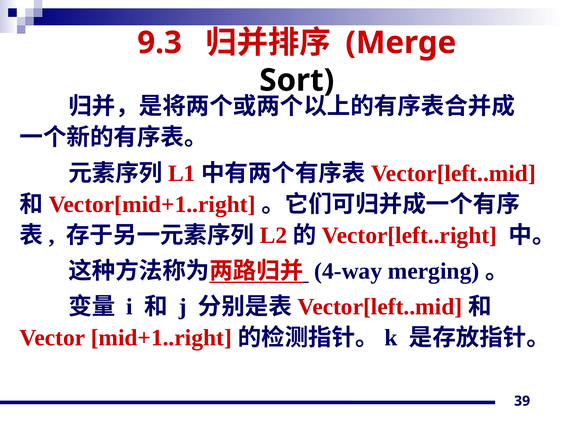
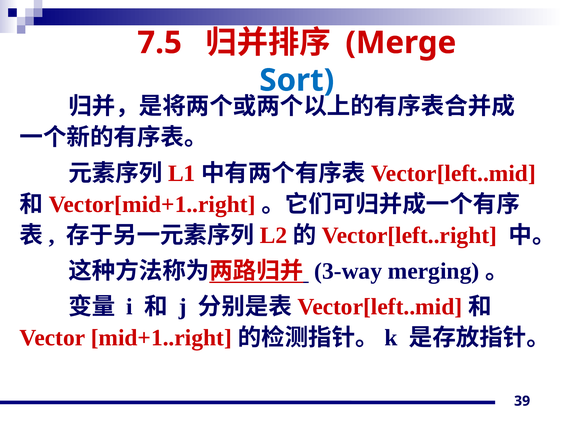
9.3: 9.3 -> 7.5 (160, 43)
Sort colour: black -> blue (297, 80)
4-way: 4-way -> 3-way (348, 271)
